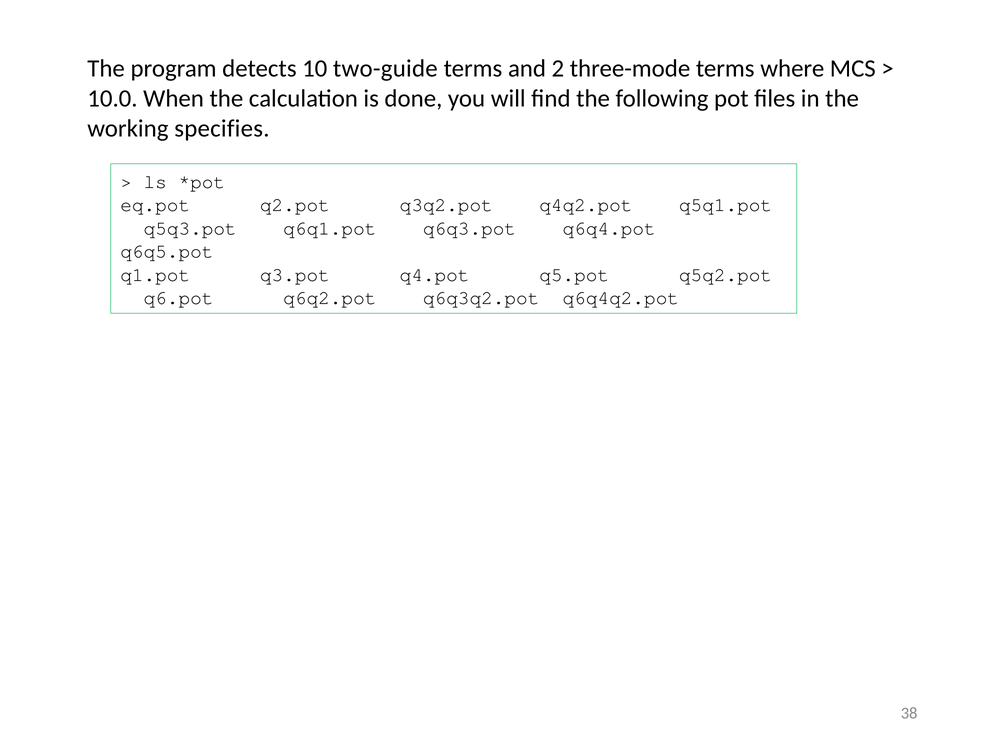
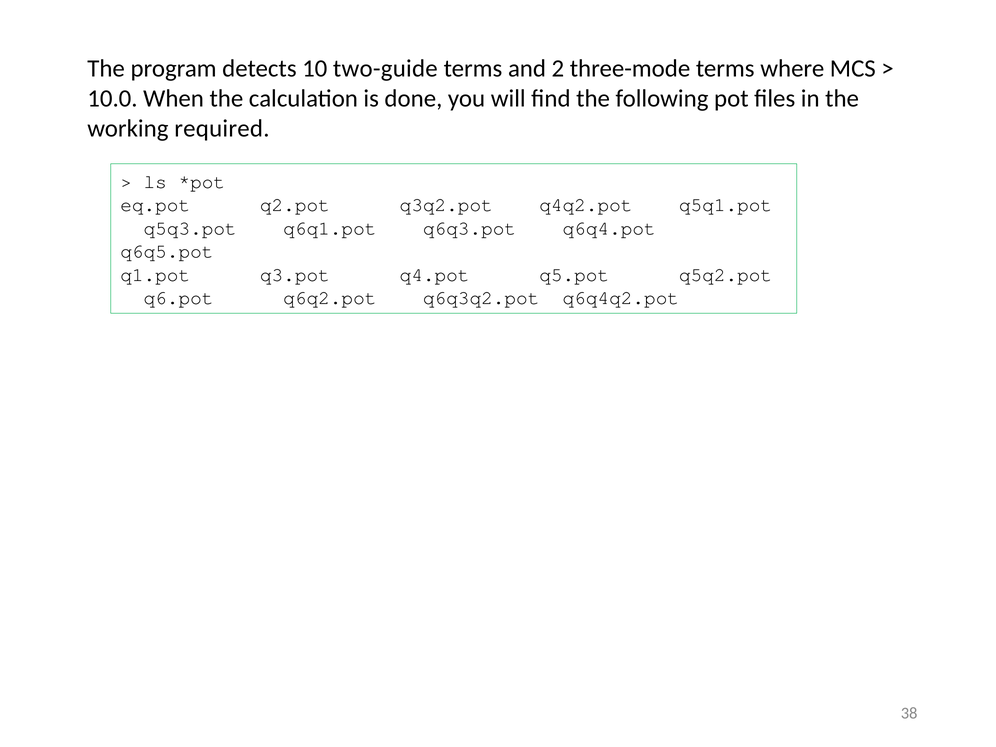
specifies: specifies -> required (222, 128)
